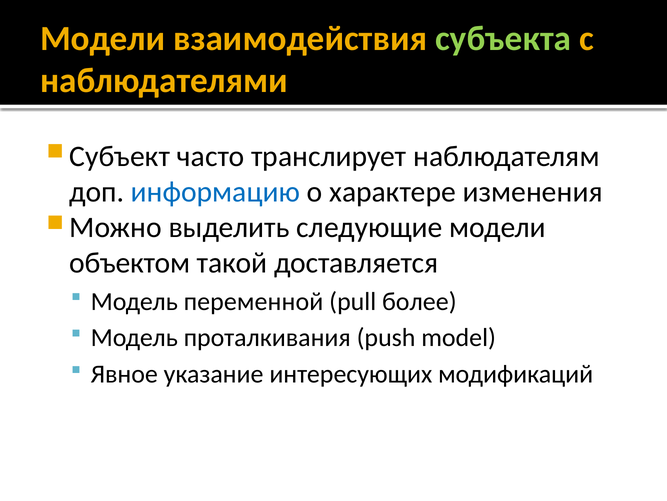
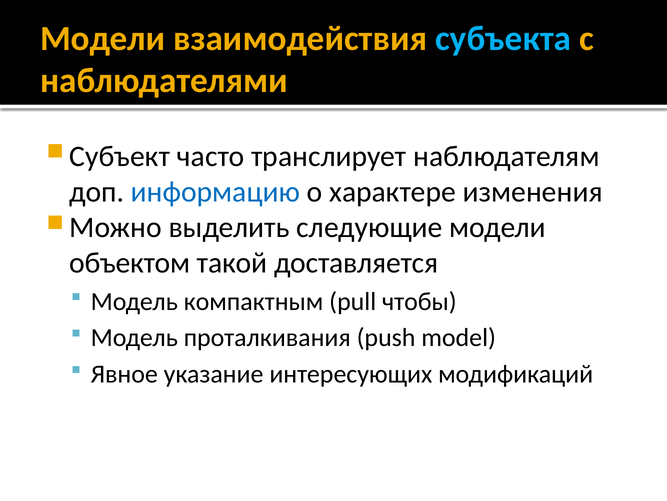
субъекта colour: light green -> light blue (503, 38)
переменной: переменной -> компактным (254, 301)
более: более -> чтобы (419, 301)
